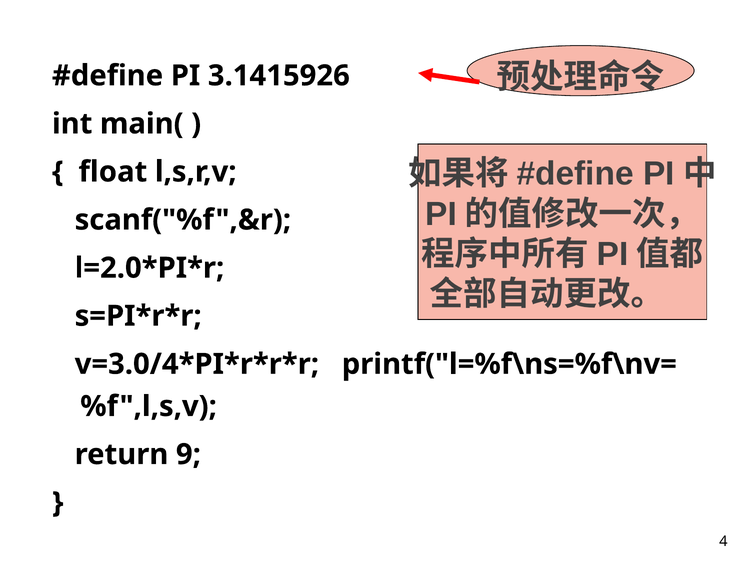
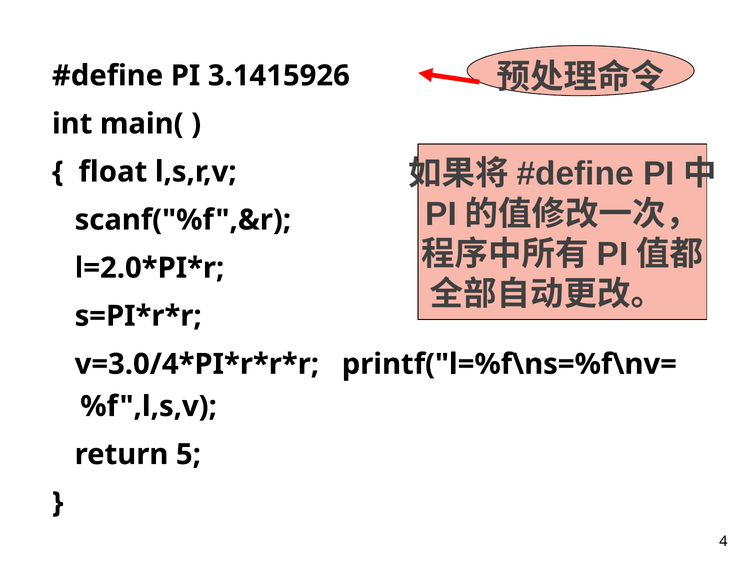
9: 9 -> 5 (188, 454)
